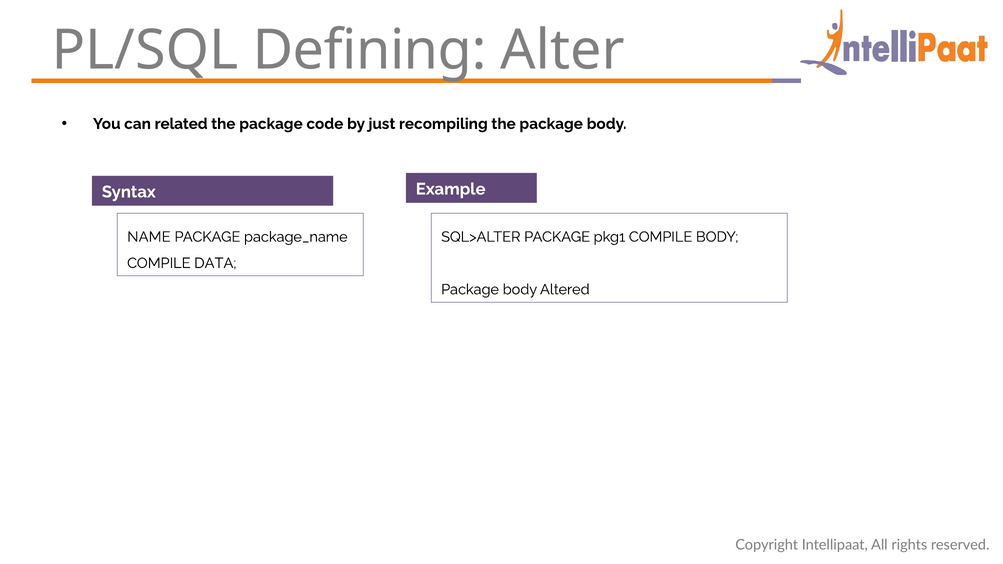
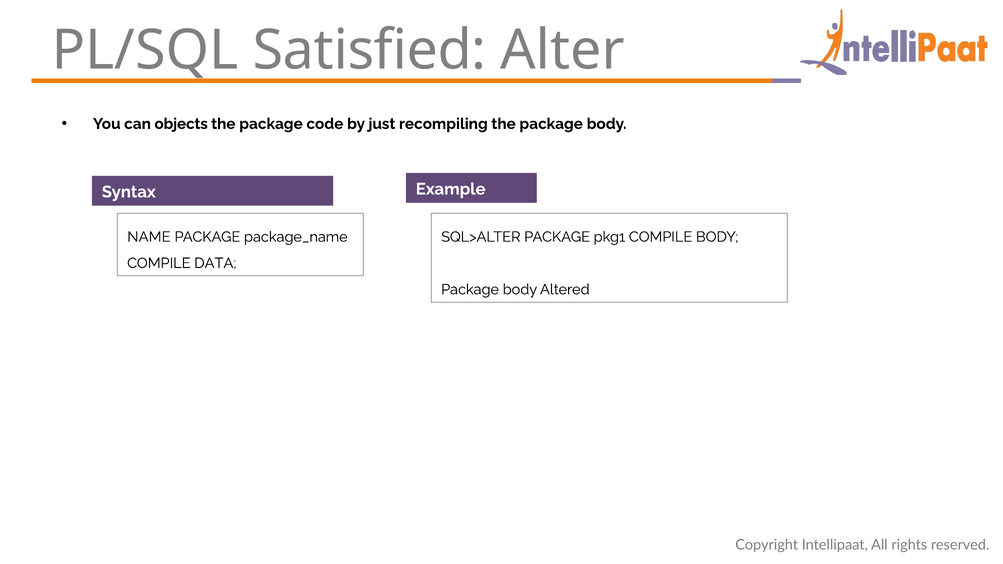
Defining: Defining -> Satisfied (370, 50)
related: related -> objects (181, 124)
